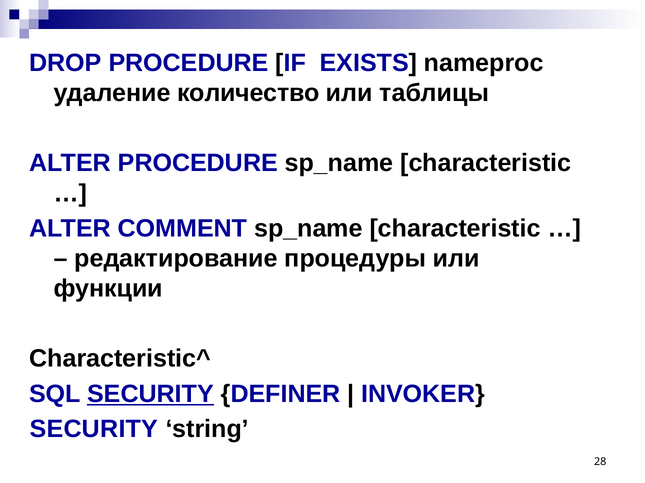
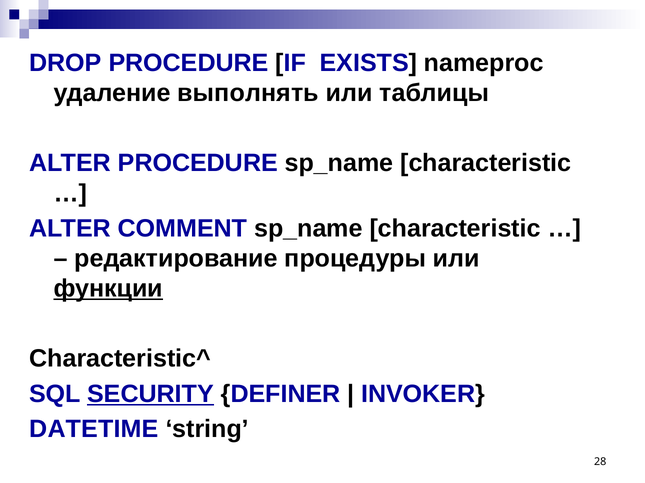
количество: количество -> выполнять (248, 93)
функции underline: none -> present (108, 289)
SECURITY: SECURITY -> DATETIME (94, 430)
